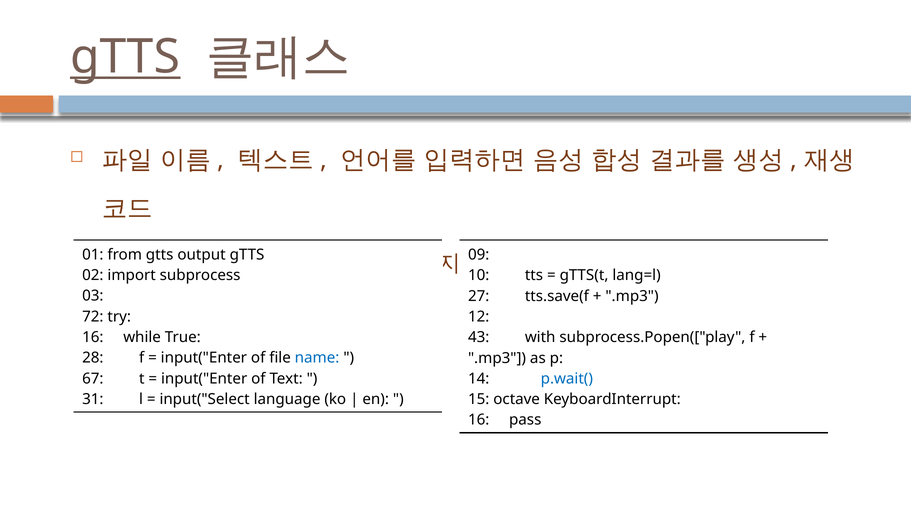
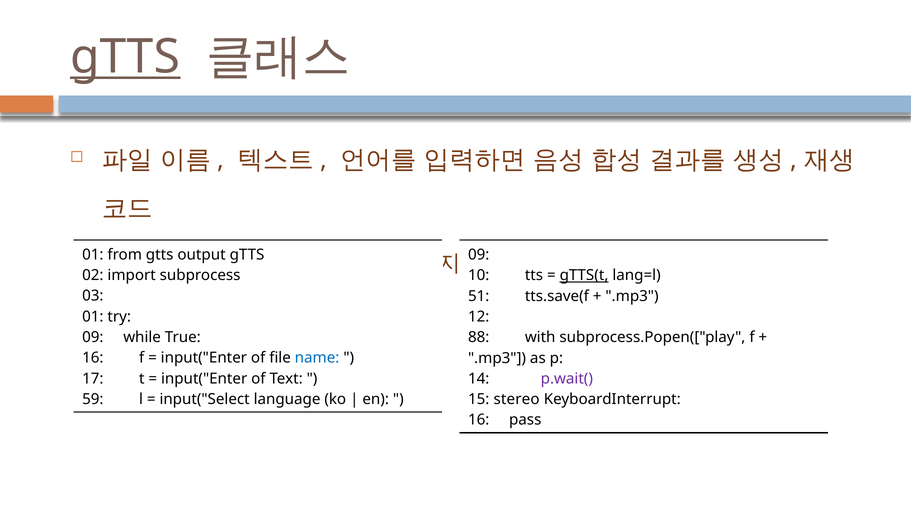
gTTS(t underline: none -> present (584, 276)
27: 27 -> 51 (479, 296)
72: 72 -> 01 (93, 317)
16: 16 -> 09 (93, 338)
43: 43 -> 88 (479, 338)
28: 28 -> 16 (93, 358)
67: 67 -> 17 (93, 379)
p.wait( colour: blue -> purple (567, 379)
31: 31 -> 59 (93, 400)
octave: octave -> stereo (517, 400)
